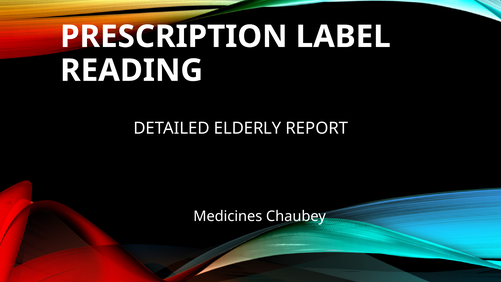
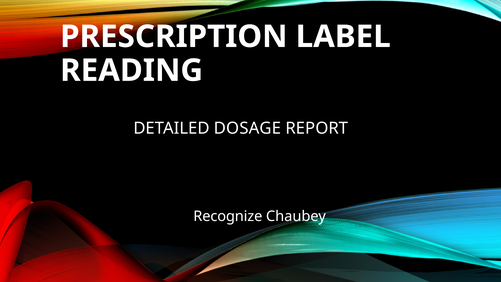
ELDERLY: ELDERLY -> DOSAGE (248, 128)
Medicines: Medicines -> Recognize (228, 216)
